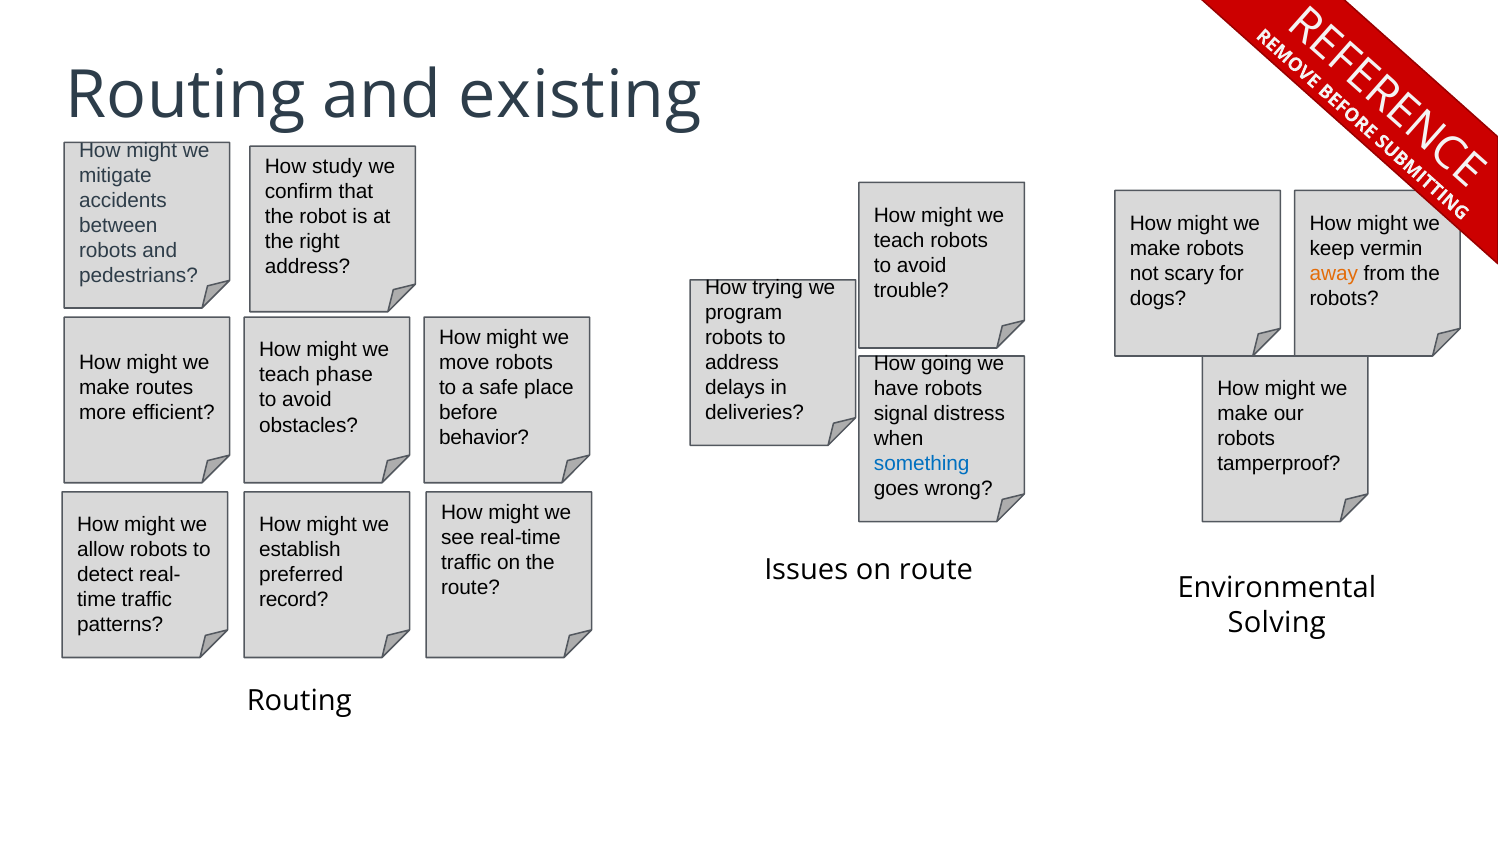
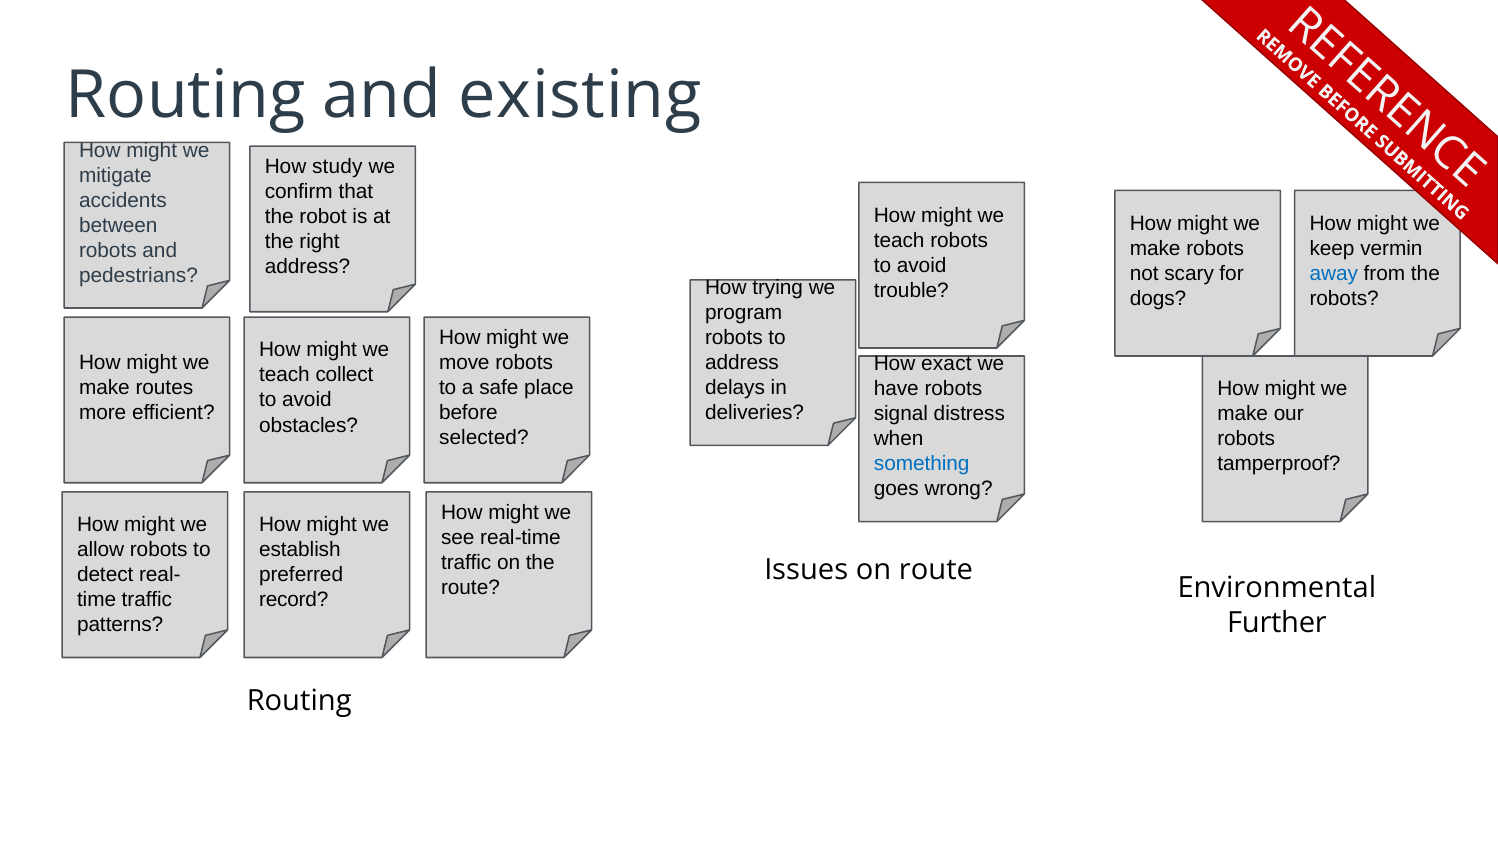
away colour: orange -> blue (1334, 273)
going: going -> exact (946, 364)
phase: phase -> collect (344, 375)
behavior: behavior -> selected (484, 437)
Solving: Solving -> Further (1277, 623)
